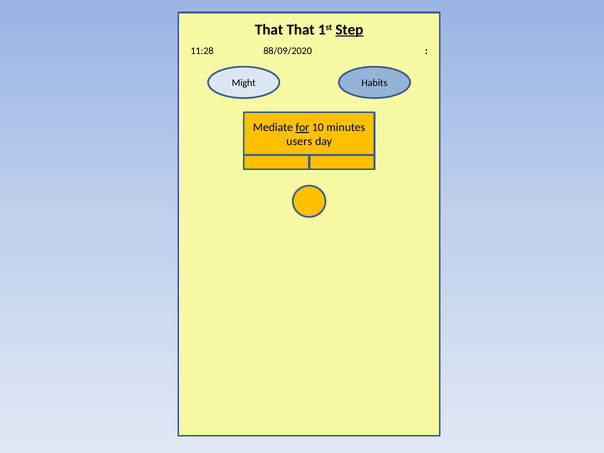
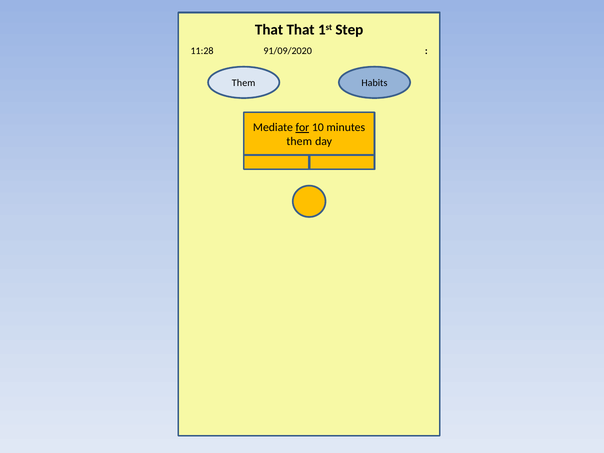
Step underline: present -> none (349, 30)
88/09/2020: 88/09/2020 -> 91/09/2020 (288, 51)
Might: Might -> Them (244, 83)
users: users -> them (299, 142)
